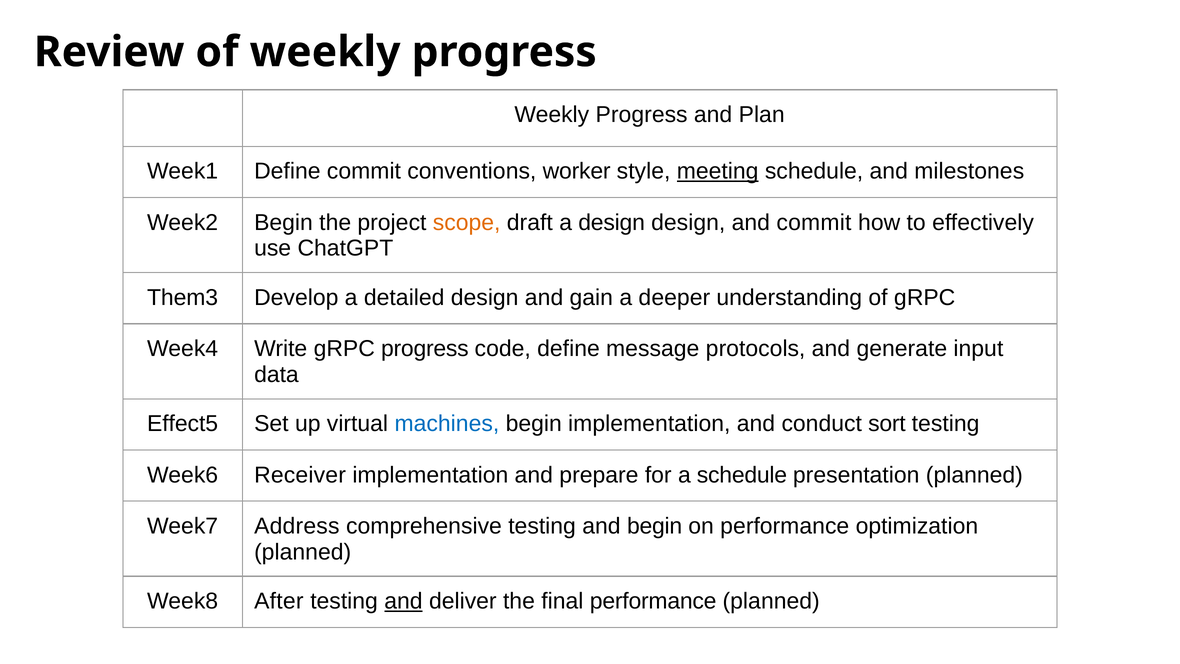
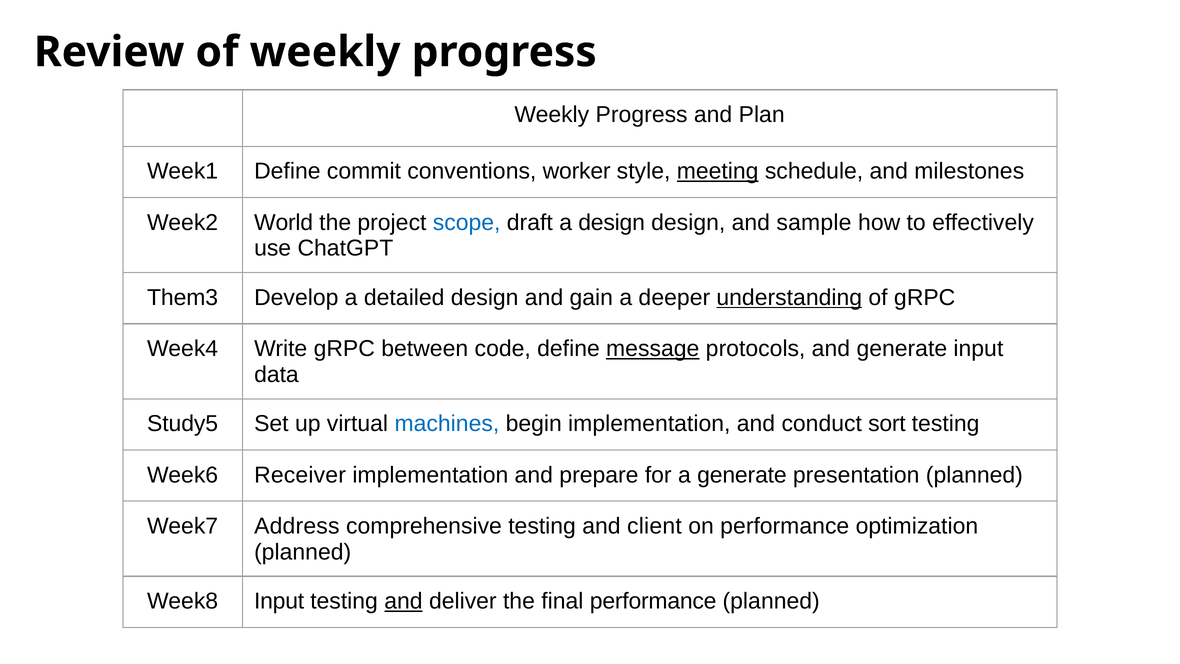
Week2 Begin: Begin -> World (284, 222)
scope colour: orange -> blue (467, 222)
and commit: commit -> sample (814, 222)
understanding underline: none -> present (789, 298)
gRPC progress: progress -> between (425, 349)
message underline: none -> present (653, 349)
Effect5: Effect5 -> Study5 (183, 424)
a schedule: schedule -> generate (742, 475)
and begin: begin -> client (654, 526)
Week8 After: After -> Input (279, 601)
